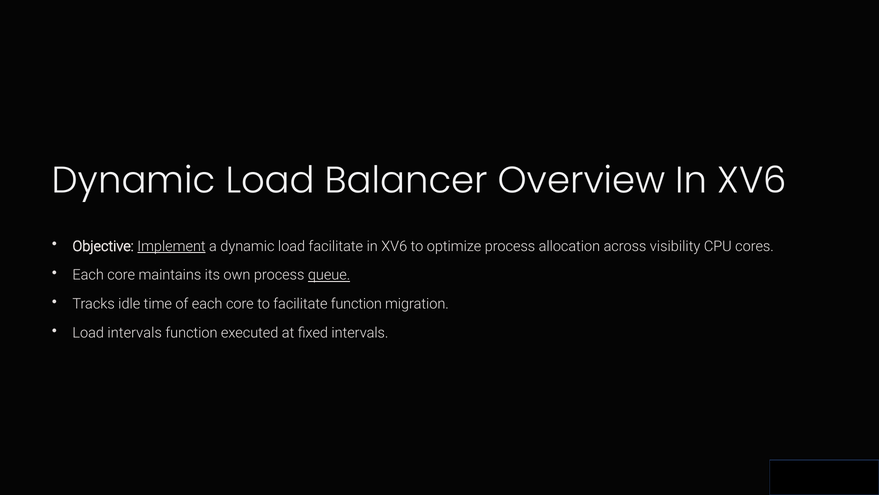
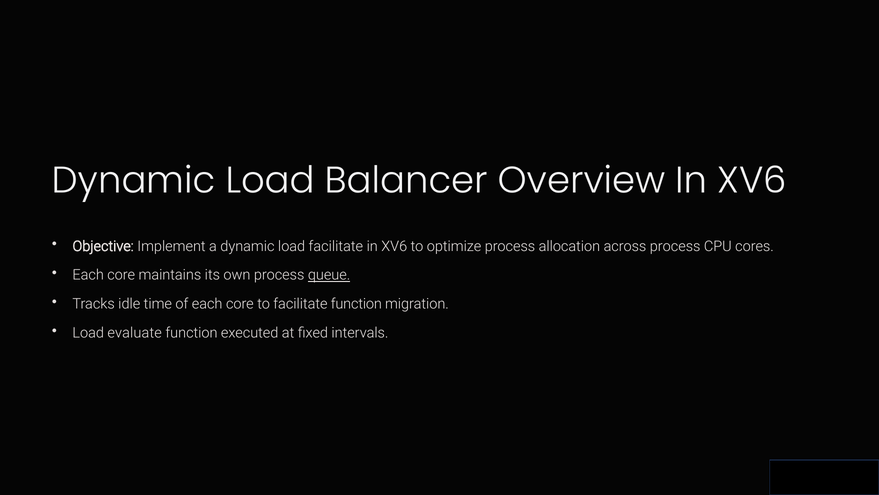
Implement underline: present -> none (171, 246)
across visibility: visibility -> process (675, 246)
Load intervals: intervals -> evaluate (135, 333)
